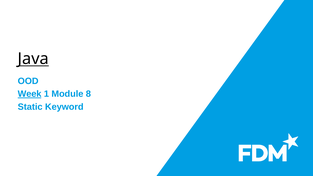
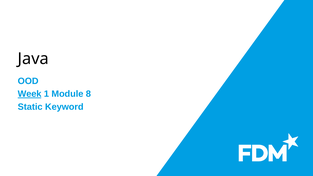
Java underline: present -> none (33, 59)
